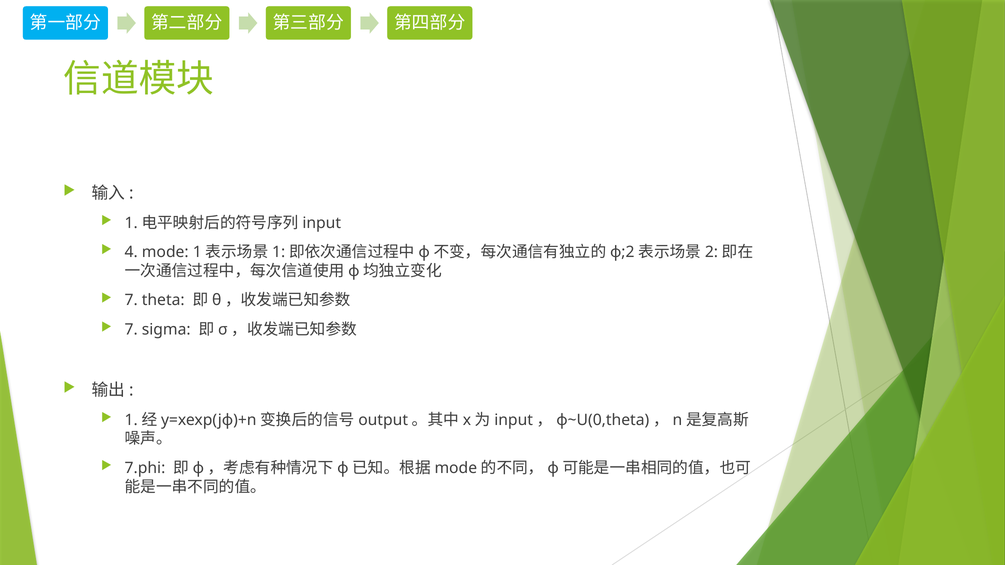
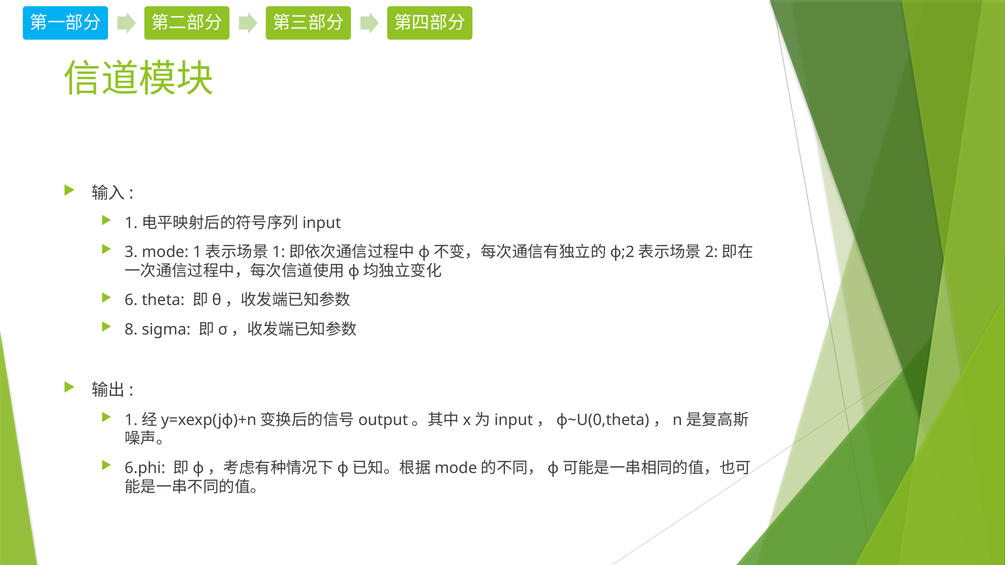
4: 4 -> 3 (131, 252)
7: 7 -> 6 (131, 300)
7: 7 -> 8 (131, 330)
7.phi: 7.phi -> 6.phi (145, 468)
